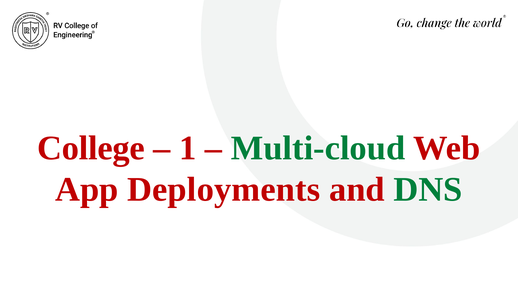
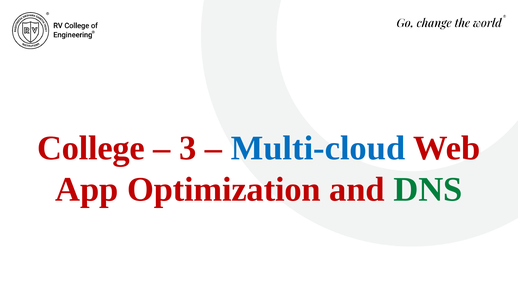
1: 1 -> 3 (188, 148)
Multi-cloud colour: green -> blue (318, 148)
Deployments: Deployments -> Optimization (224, 190)
